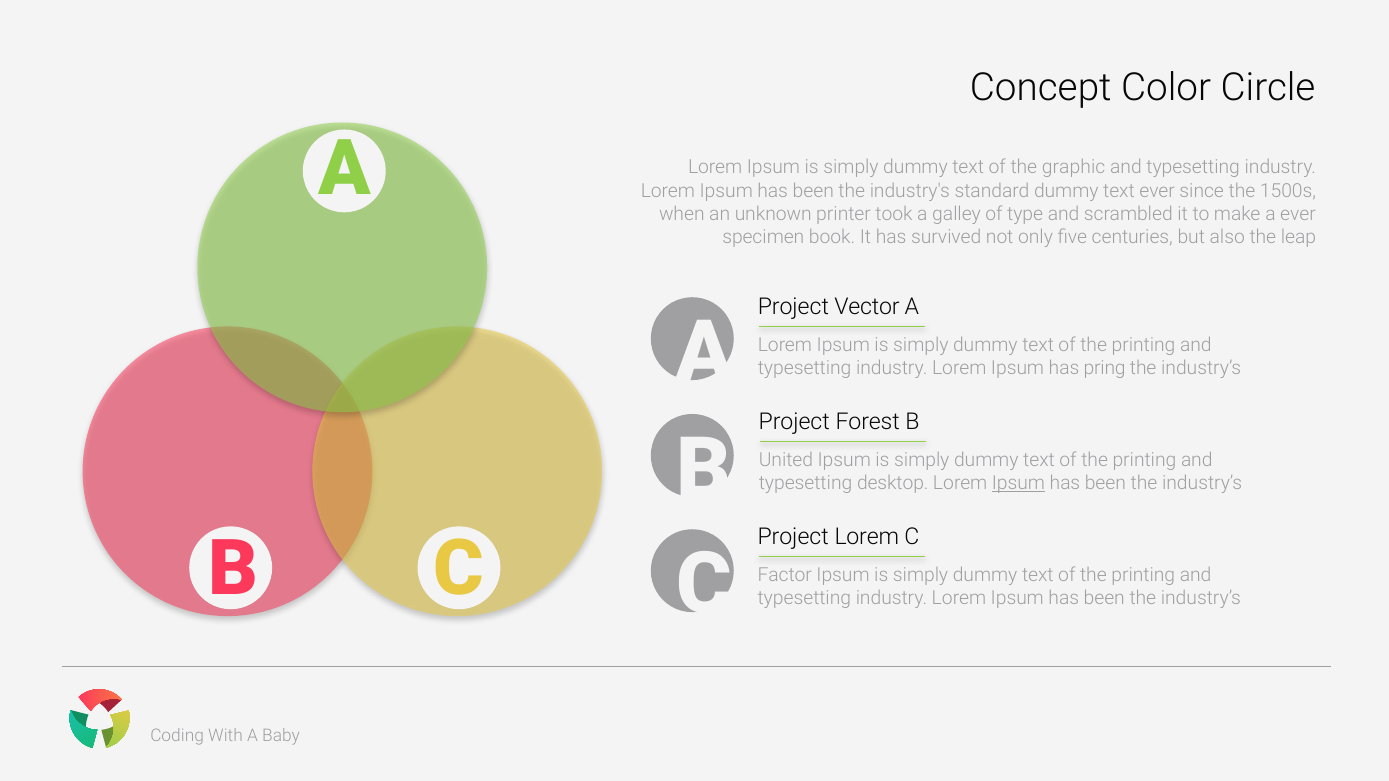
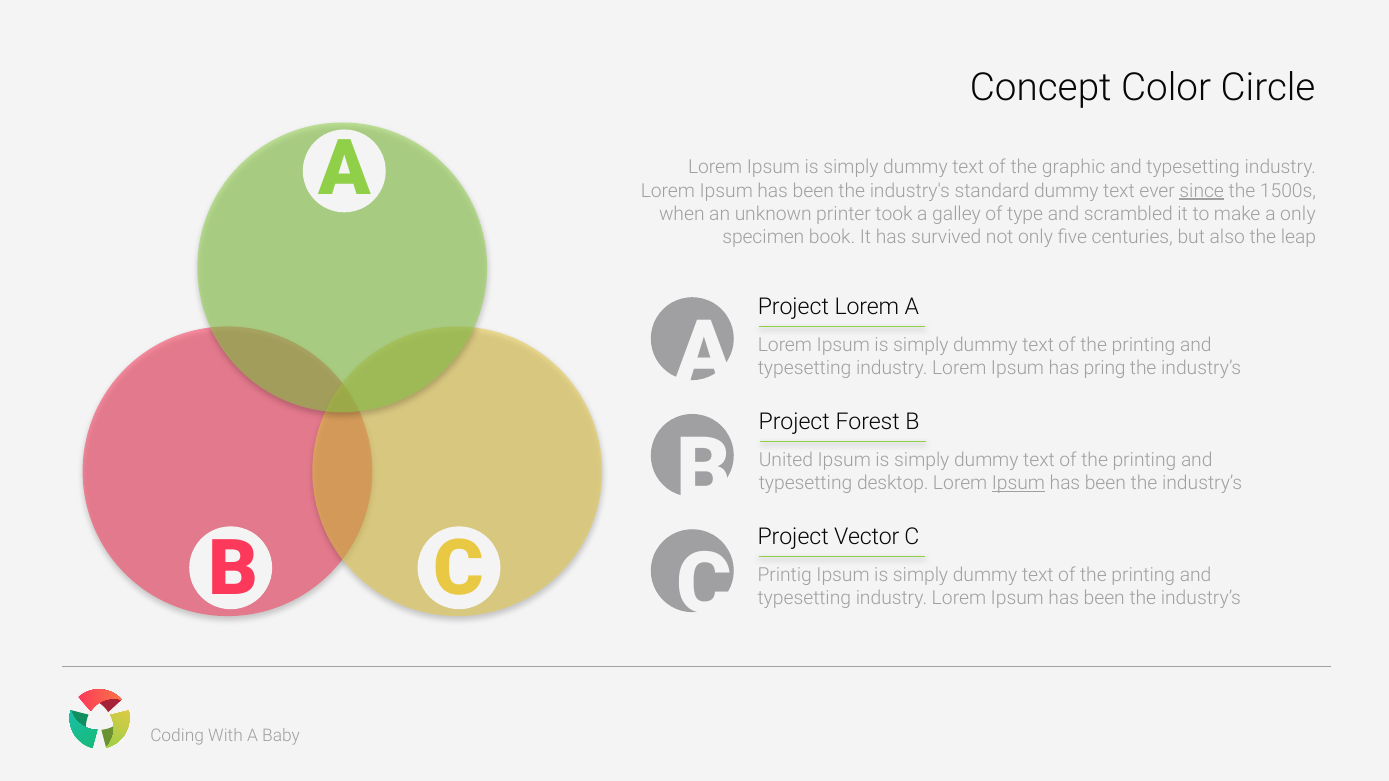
since underline: none -> present (1202, 191)
a ever: ever -> only (1298, 214)
Project Vector: Vector -> Lorem (867, 307)
Project Lorem: Lorem -> Vector (867, 537)
Factor: Factor -> Printig (785, 575)
